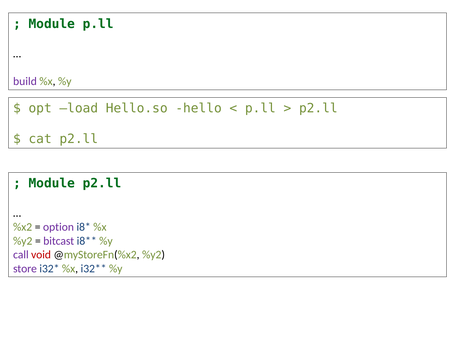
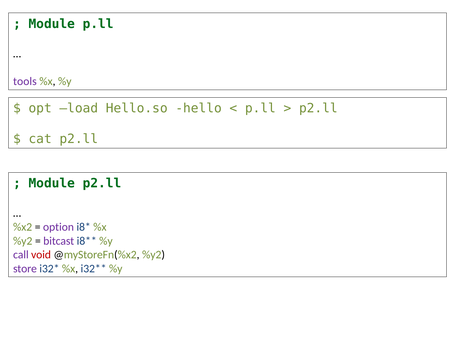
build: build -> tools (25, 81)
